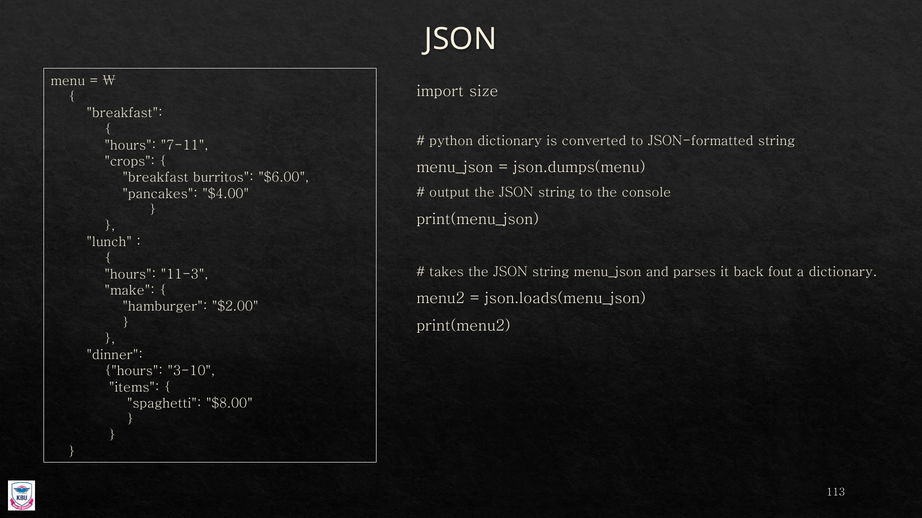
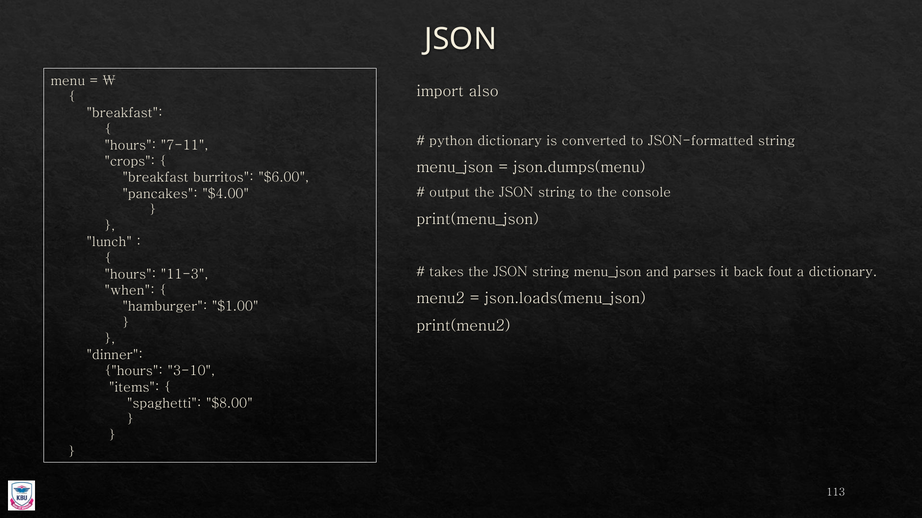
size: size -> also (484, 91)
make: make -> when (130, 291)
$2.00: $2.00 -> $1.00 (235, 307)
